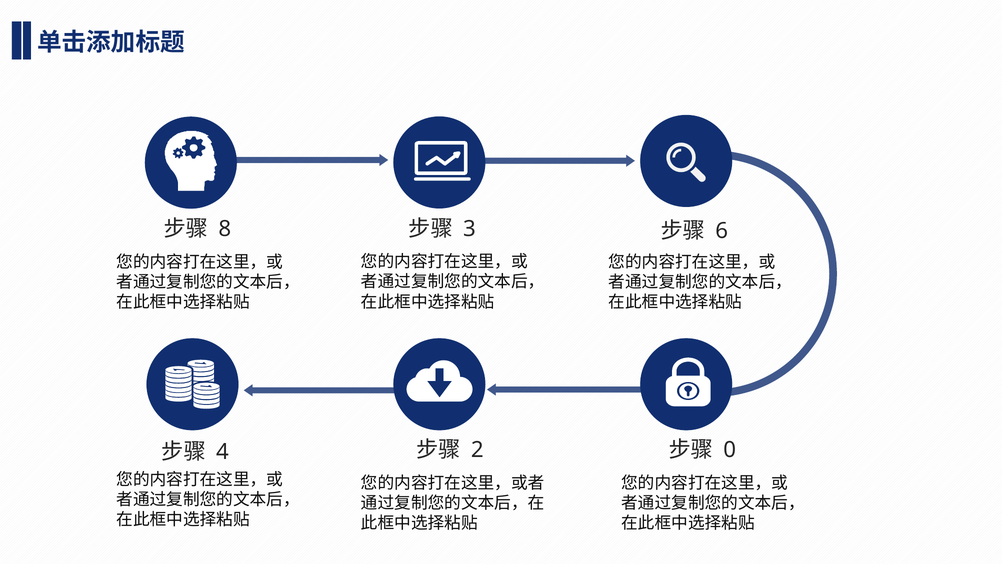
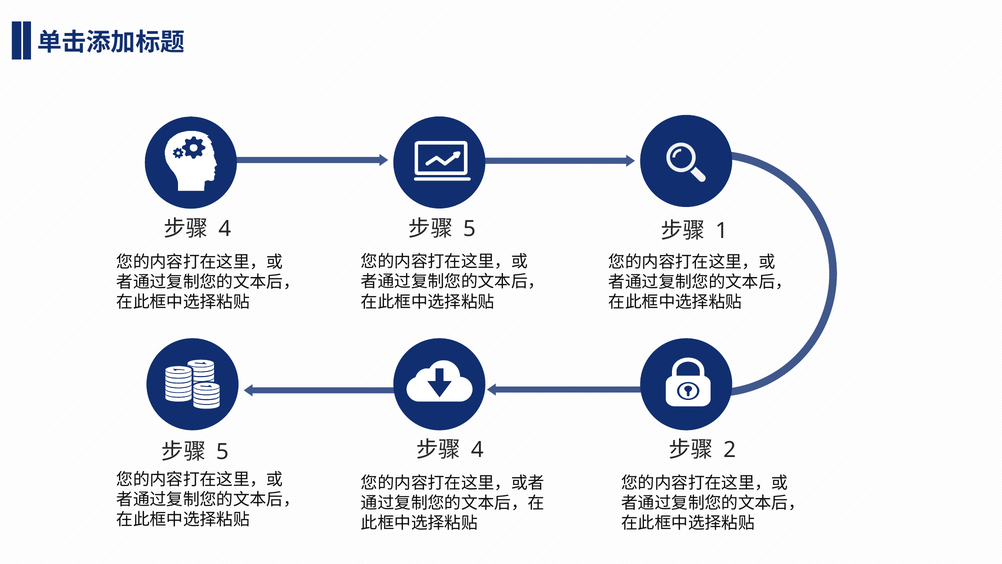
8: 8 -> 4 (225, 229)
3: 3 -> 5 (469, 229)
6: 6 -> 1 (722, 231)
2: 2 -> 4 (477, 450)
0: 0 -> 2 (730, 450)
4: 4 -> 5 (222, 452)
